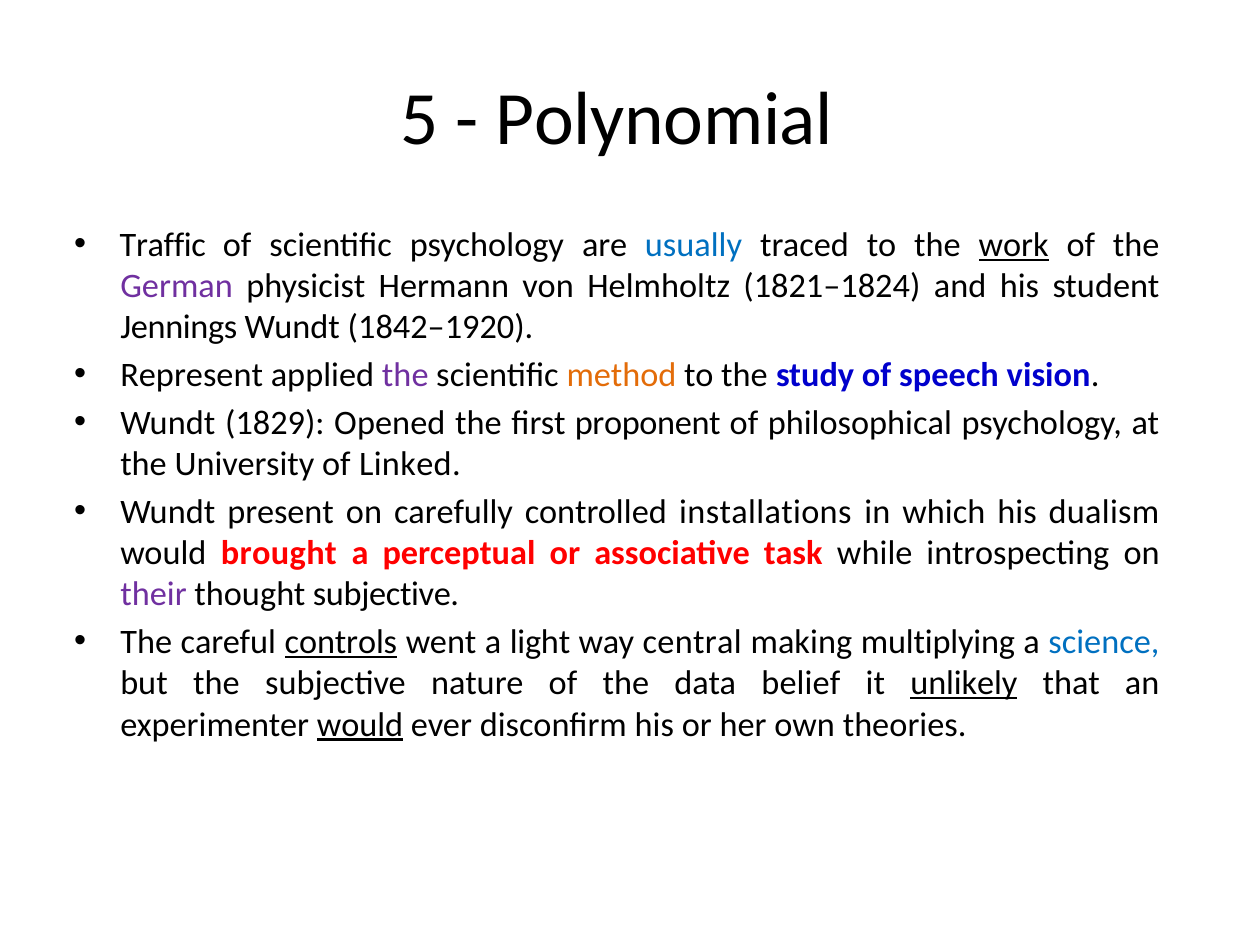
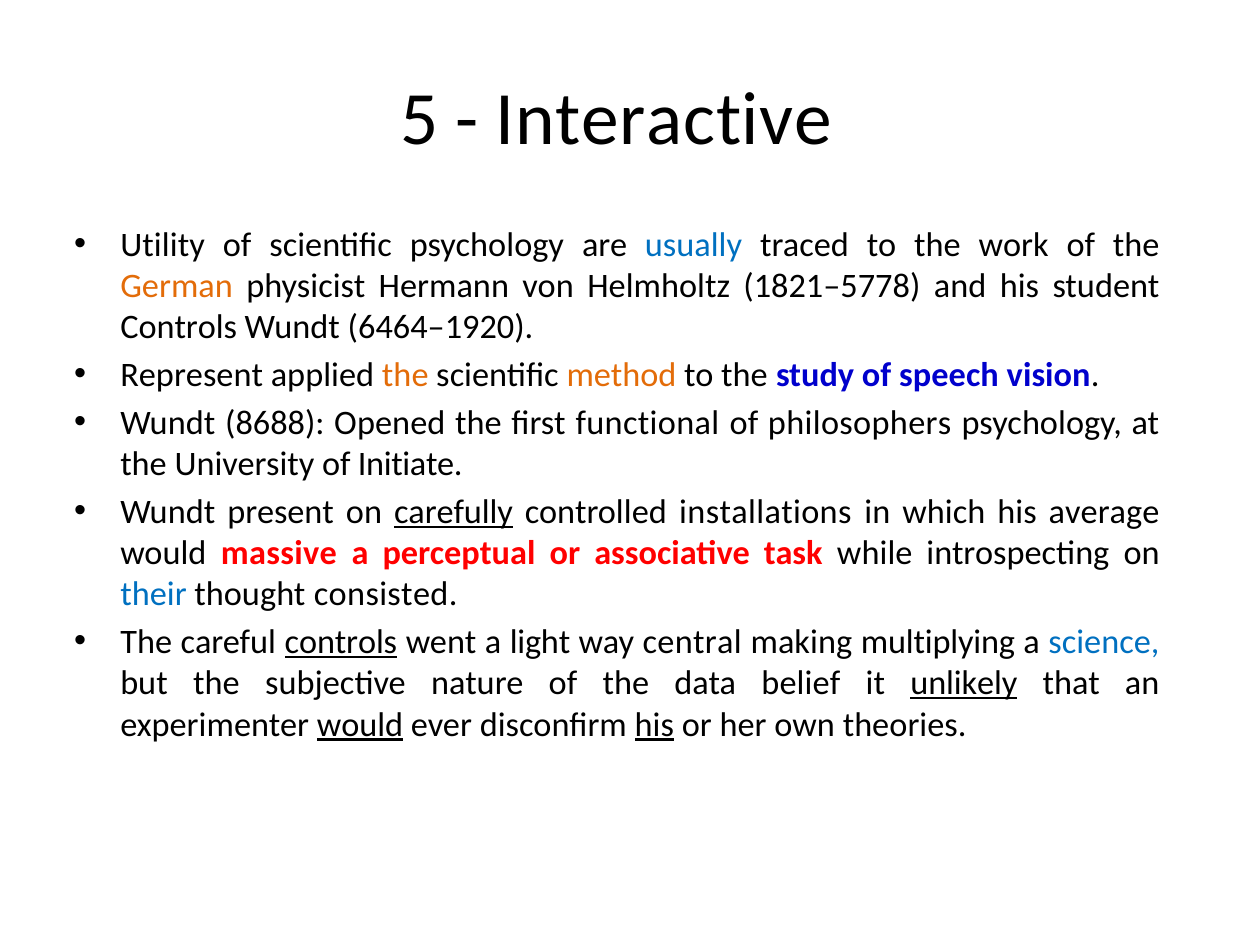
Polynomial: Polynomial -> Interactive (664, 119)
Traffic: Traffic -> Utility (163, 245)
work underline: present -> none (1014, 245)
German colour: purple -> orange (177, 286)
1821–1824: 1821–1824 -> 1821–5778 (832, 286)
Jennings: Jennings -> Controls (179, 327)
1842–1920: 1842–1920 -> 6464–1920 (441, 327)
the colour: purple -> orange (405, 375)
1829: 1829 -> 8688 (275, 423)
proponent: proponent -> functional (647, 423)
philosophical: philosophical -> philosophers (860, 423)
Linked: Linked -> Initiate (410, 465)
carefully underline: none -> present (454, 513)
dualism: dualism -> average (1104, 513)
brought: brought -> massive (279, 554)
their colour: purple -> blue (154, 595)
thought subjective: subjective -> consisted (386, 595)
his underline: none -> present (654, 725)
